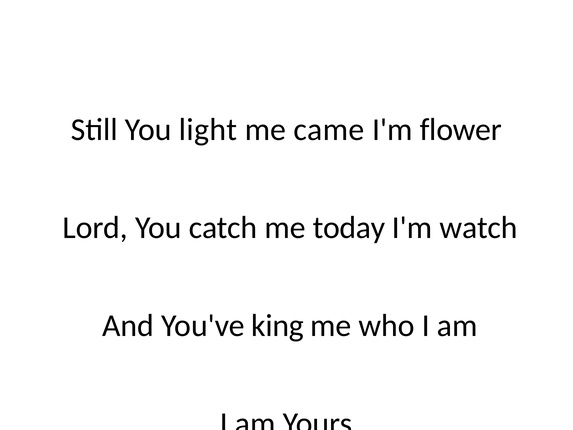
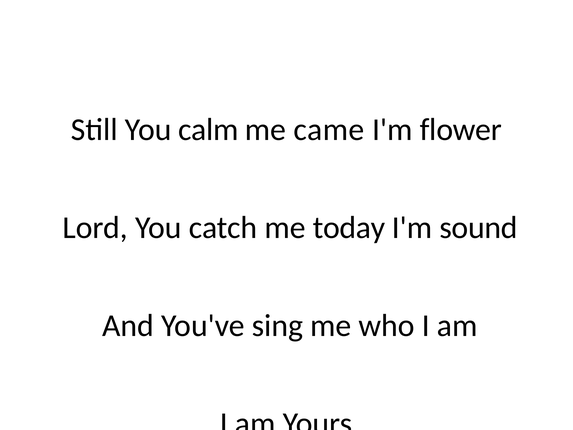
light: light -> calm (208, 130)
watch: watch -> sound (479, 228)
king: king -> sing (277, 325)
